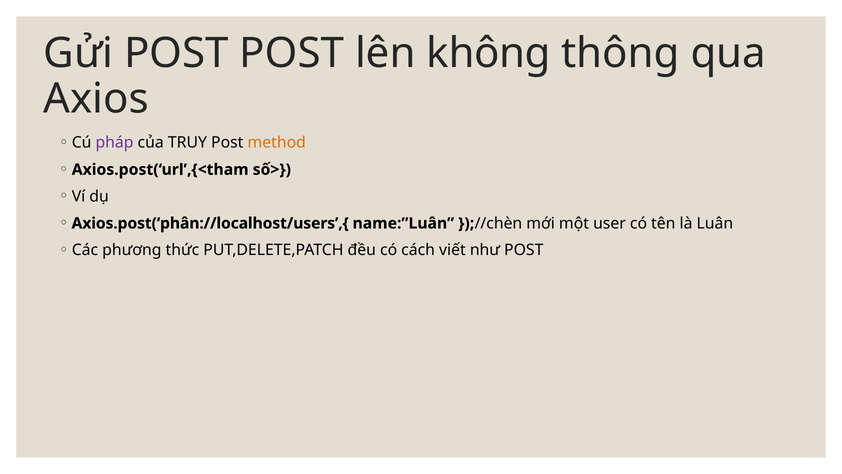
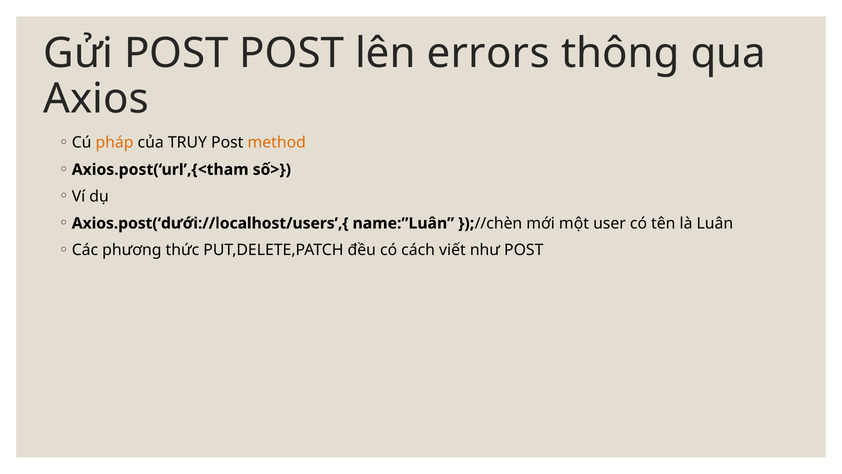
không: không -> errors (488, 53)
pháp colour: purple -> orange (115, 143)
Axios.post(‘phân://localhost/users’,{: Axios.post(‘phân://localhost/users’,{ -> Axios.post(‘dưới://localhost/users’,{ (210, 223)
